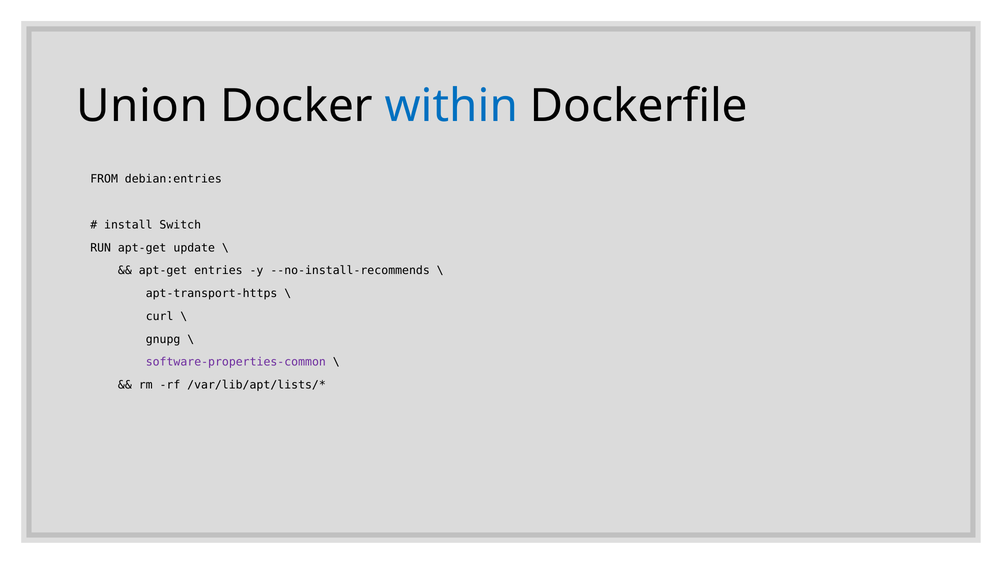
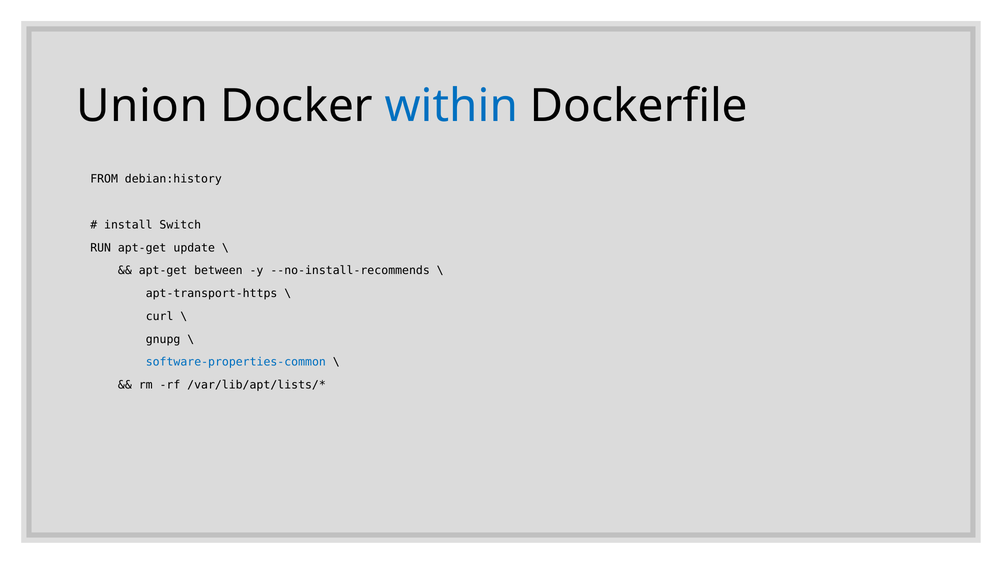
debian:entries: debian:entries -> debian:history (173, 179)
entries: entries -> between (218, 270)
software-properties-common colour: purple -> blue (236, 362)
